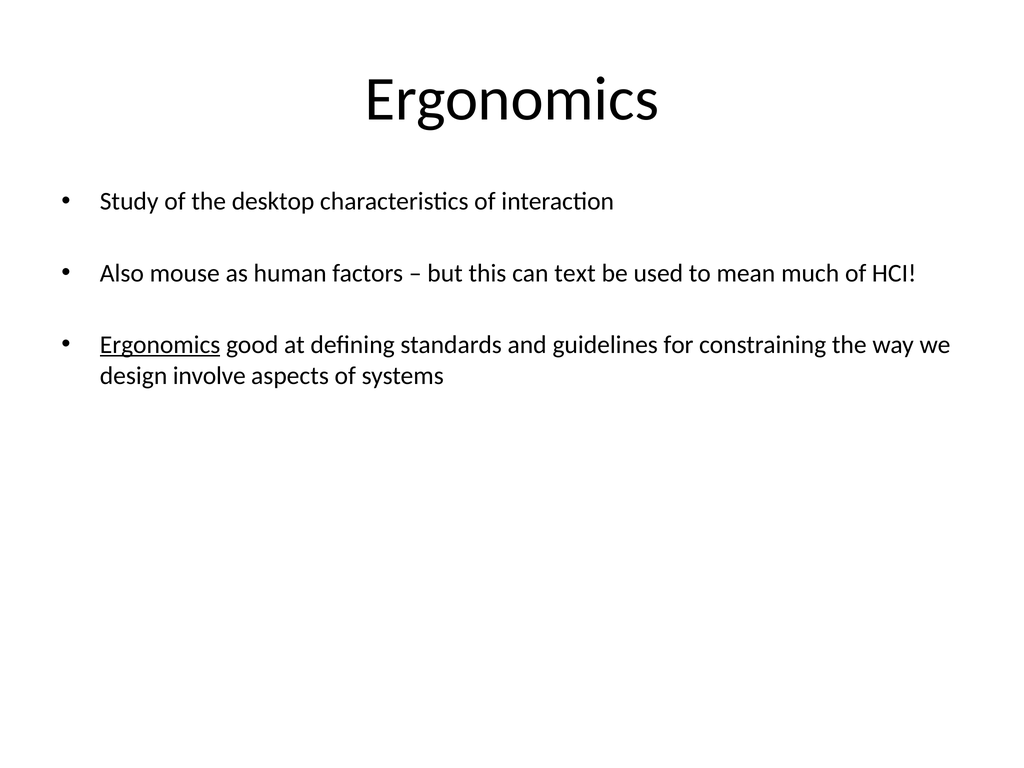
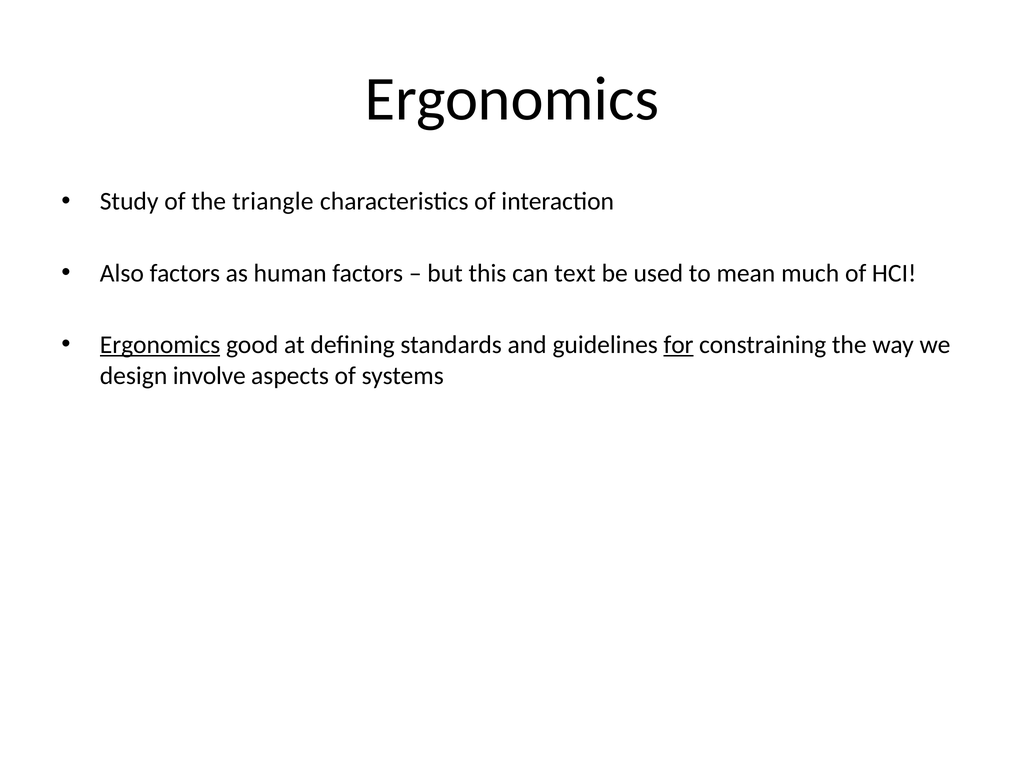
desktop: desktop -> triangle (273, 201)
Also mouse: mouse -> factors (185, 273)
for underline: none -> present (679, 345)
